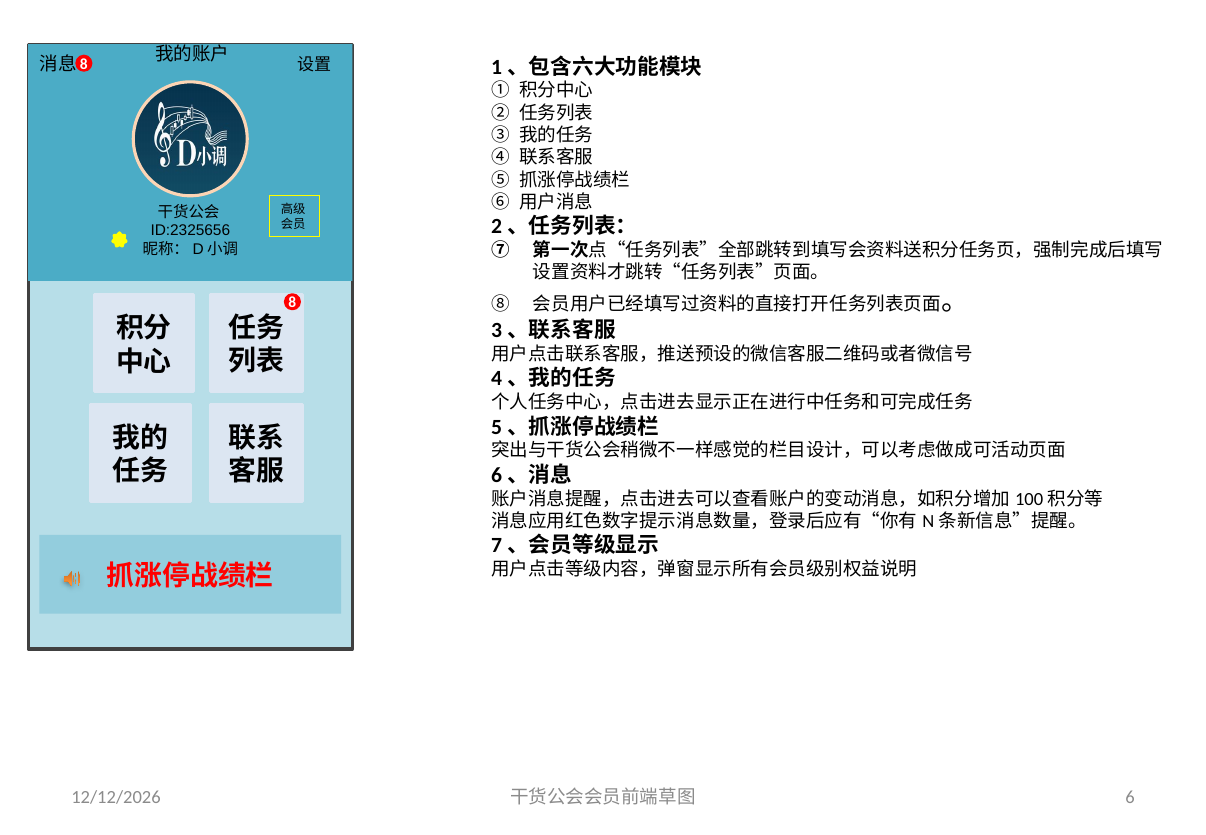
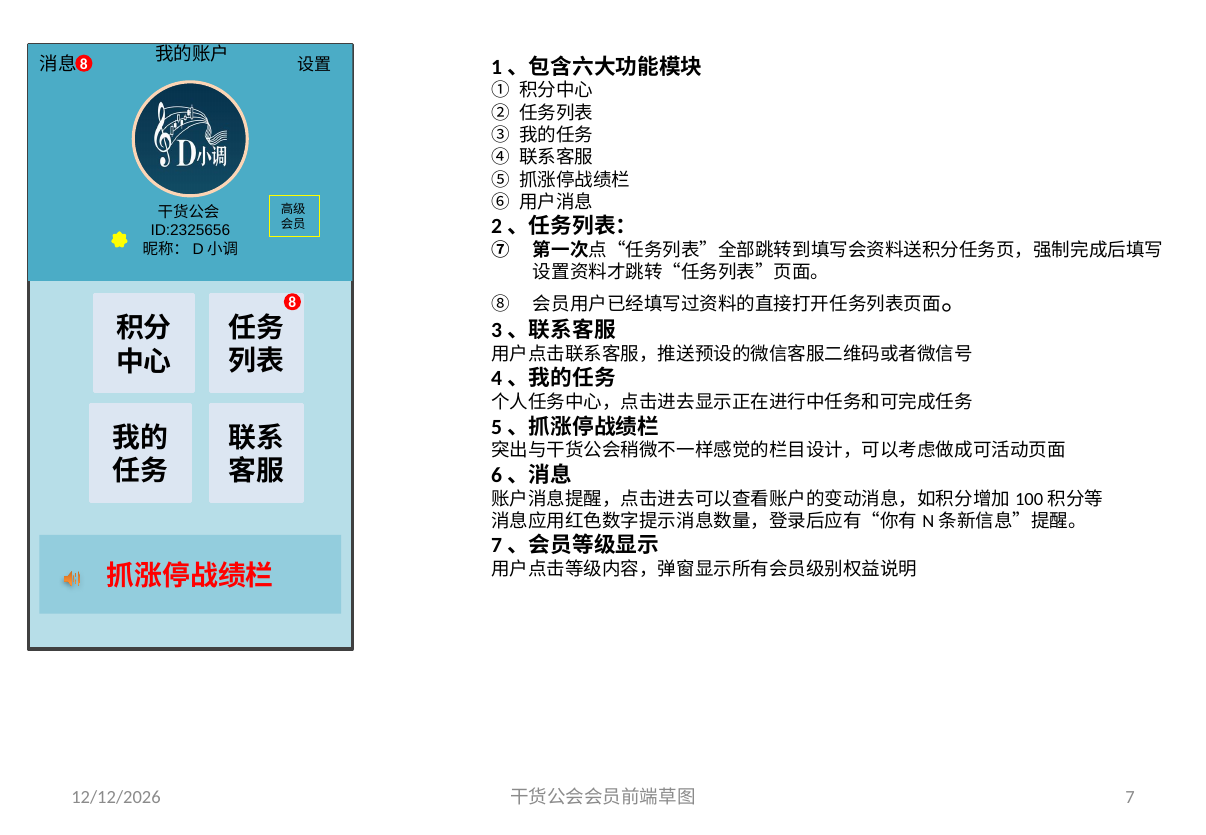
6: 6 -> 7 (1130, 797)
